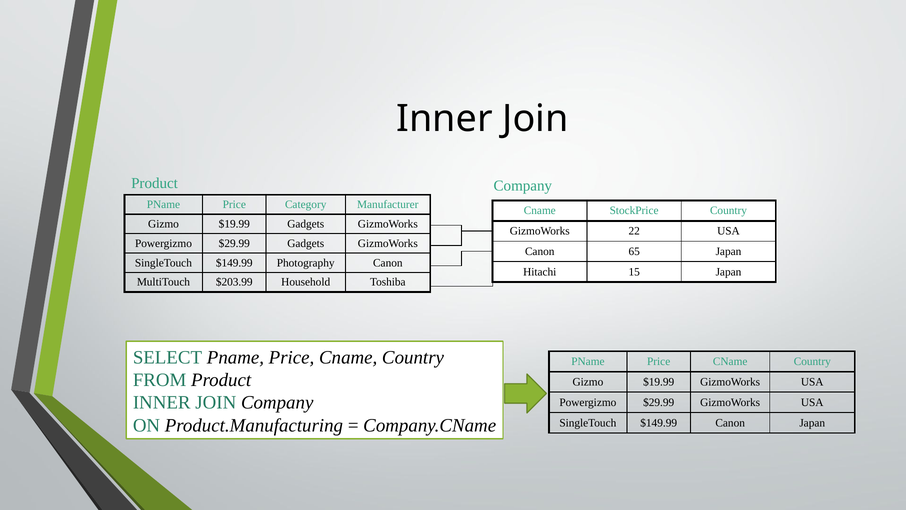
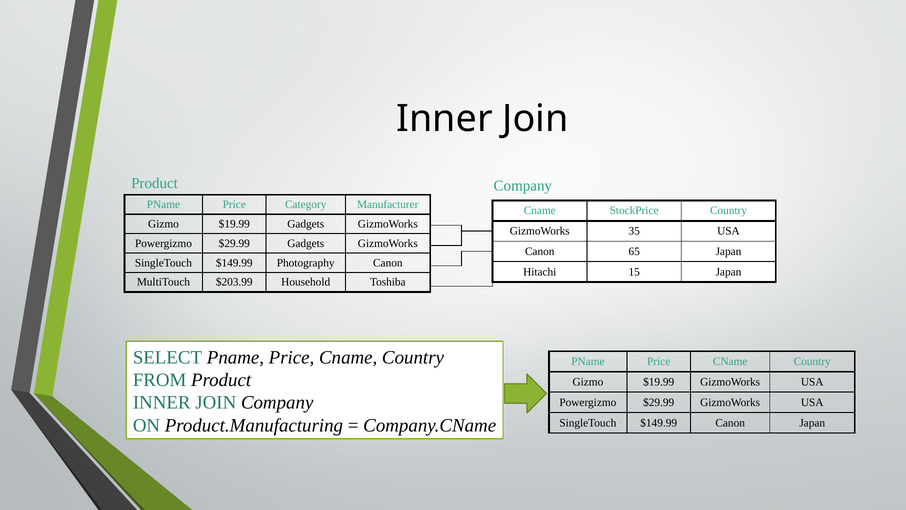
22: 22 -> 35 (634, 231)
